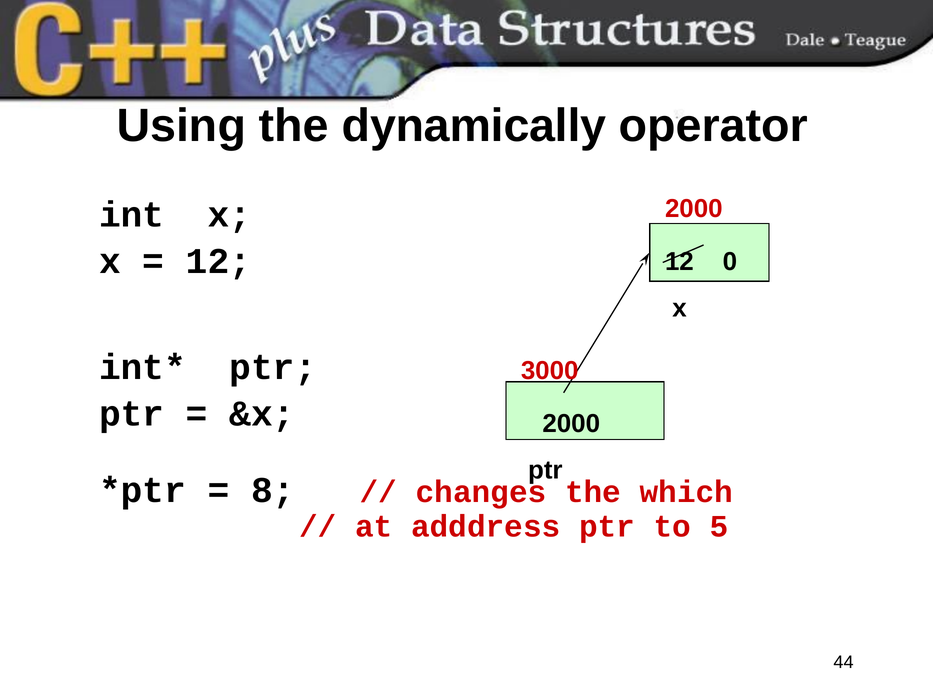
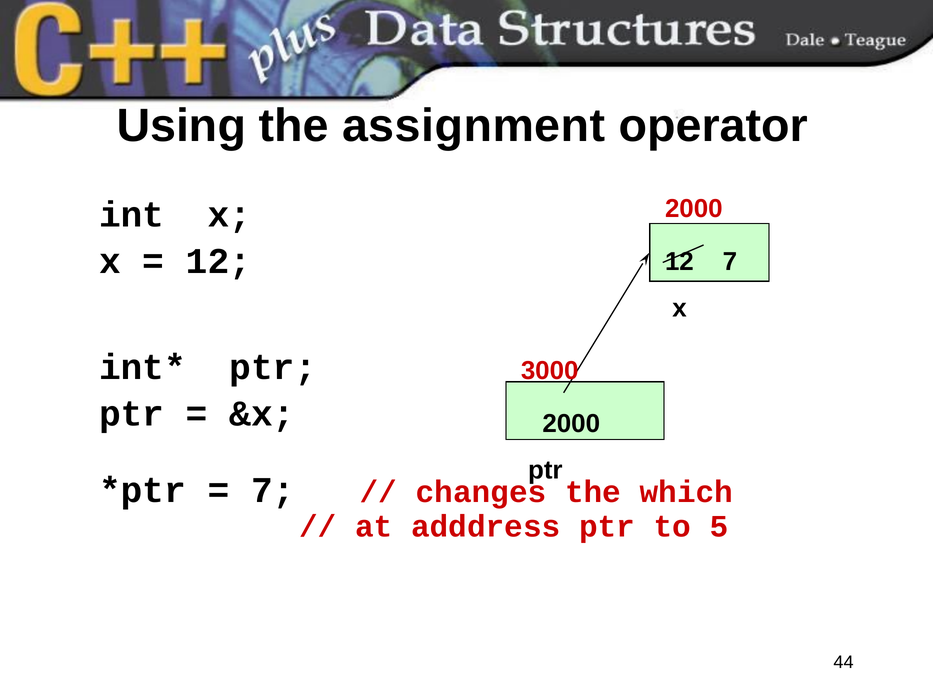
dynamically: dynamically -> assignment (474, 126)
12 0: 0 -> 7 (730, 262)
8: 8 -> 7 (273, 490)
